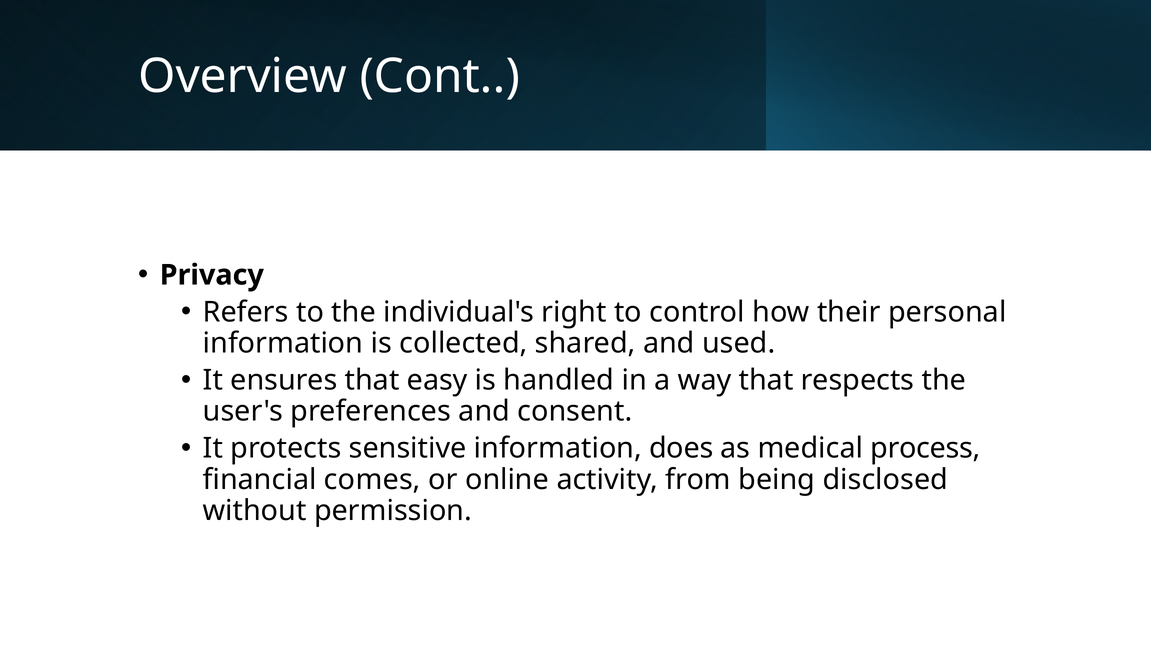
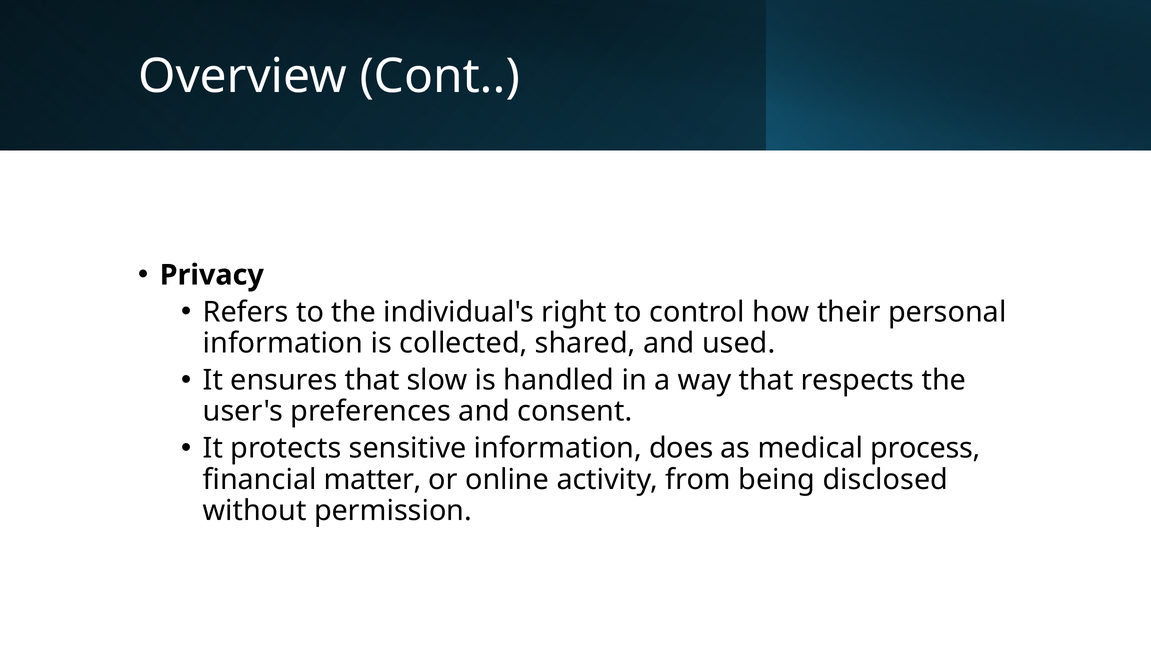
easy: easy -> slow (437, 380)
comes: comes -> matter (373, 479)
